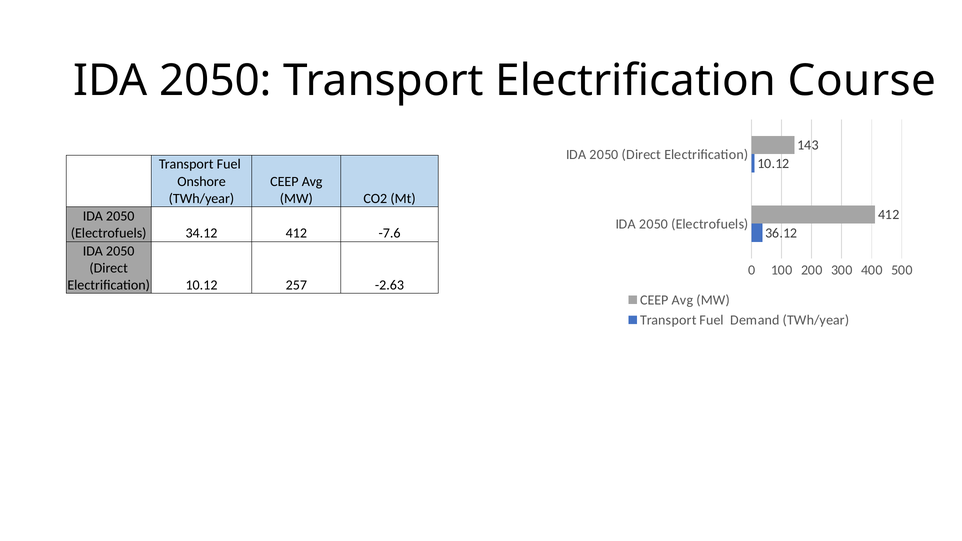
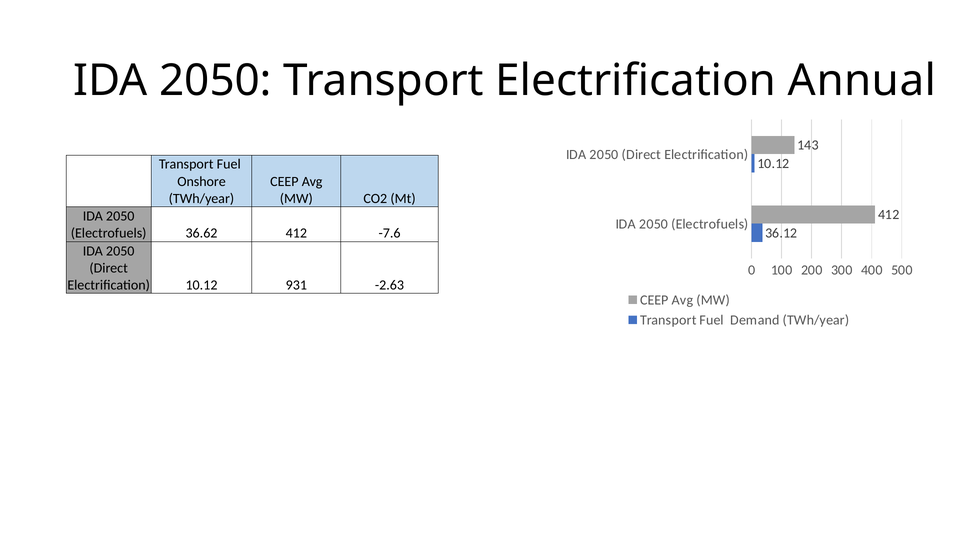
Course: Course -> Annual (862, 81)
34.12: 34.12 -> 36.62 (201, 233)
257: 257 -> 931 (296, 285)
